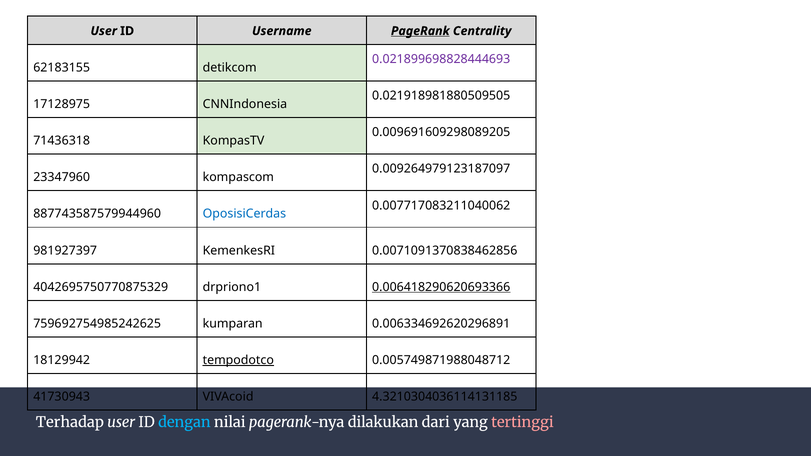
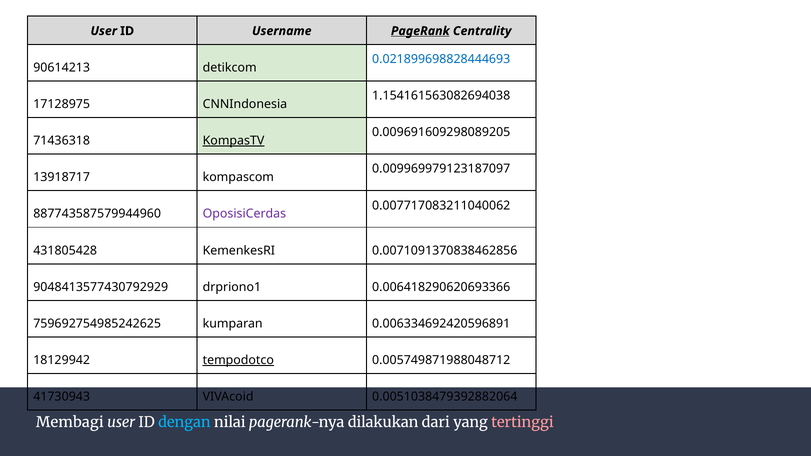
0.021899698828444693 colour: purple -> blue (441, 59)
62183155: 62183155 -> 90614213 (62, 68)
0.021918981880509505: 0.021918981880509505 -> 1.154161563082694038 (441, 96)
KompasTV underline: none -> present (234, 141)
0.009264979123187097: 0.009264979123187097 -> 0.009969979123187097 (441, 169)
23347960: 23347960 -> 13918717 (62, 177)
OposisiCerdas colour: blue -> purple (244, 214)
981927397: 981927397 -> 431805428 (65, 251)
4042695750770875329: 4042695750770875329 -> 9048413577430792929 (101, 287)
0.006418290620693366 underline: present -> none (441, 287)
0.006334692620296891: 0.006334692620296891 -> 0.006334692420596891 (441, 324)
4.3210304036114131185: 4.3210304036114131185 -> 0.0051038479392882064 (445, 397)
Terhadap: Terhadap -> Membagi (70, 422)
